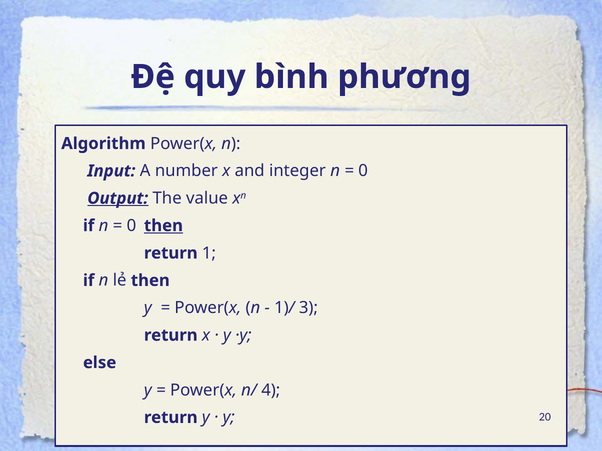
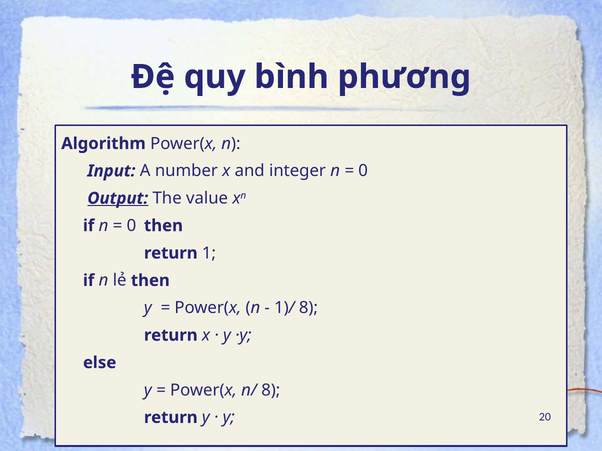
then underline: present -> none (163, 226)
1)/ 3: 3 -> 8 (308, 308)
n/ 4: 4 -> 8 (271, 390)
